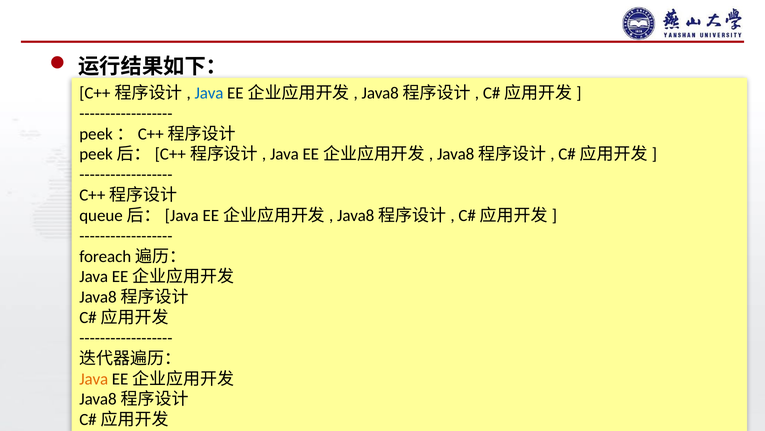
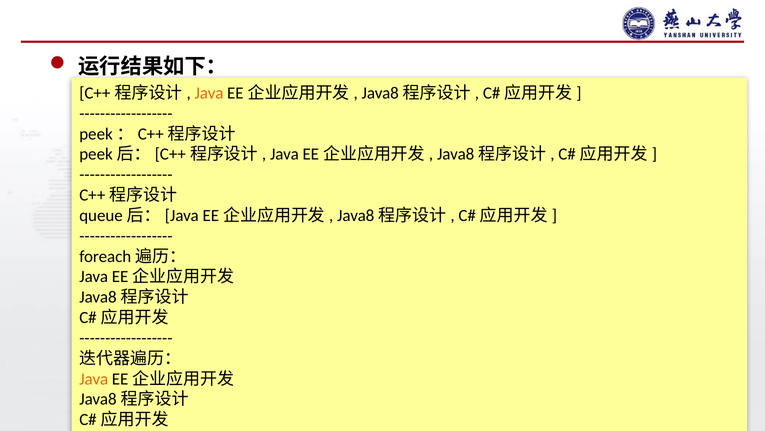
Java colour: blue -> orange (209, 93)
